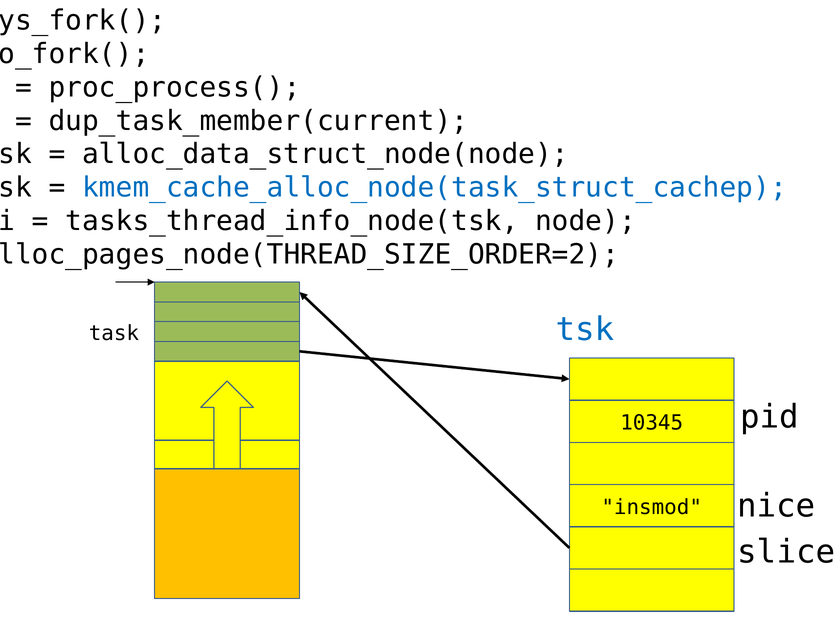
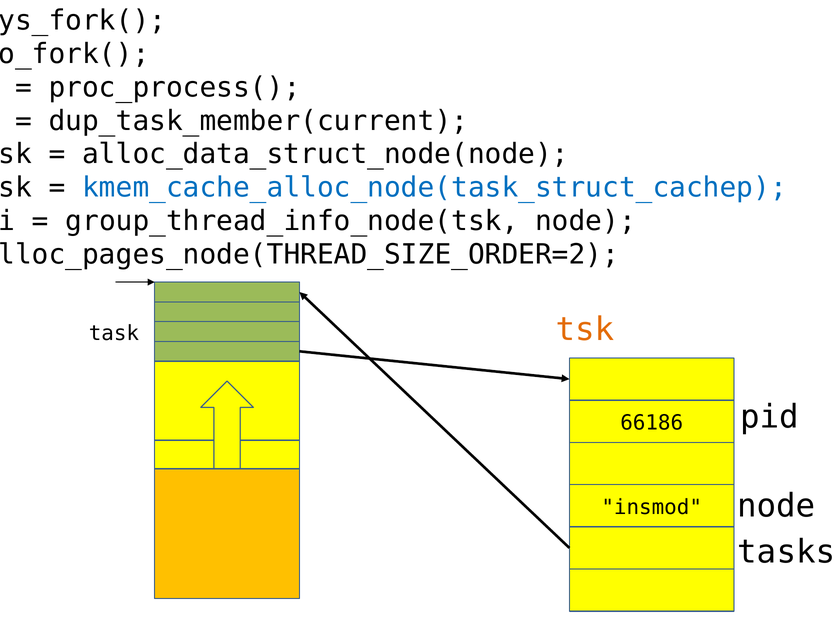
tasks_thread_info_node(tsk: tasks_thread_info_node(tsk -> group_thread_info_node(tsk (292, 221)
tsk colour: blue -> orange (585, 329)
10345: 10345 -> 66186 (652, 423)
nice: nice -> node (776, 506)
slice: slice -> tasks (786, 552)
